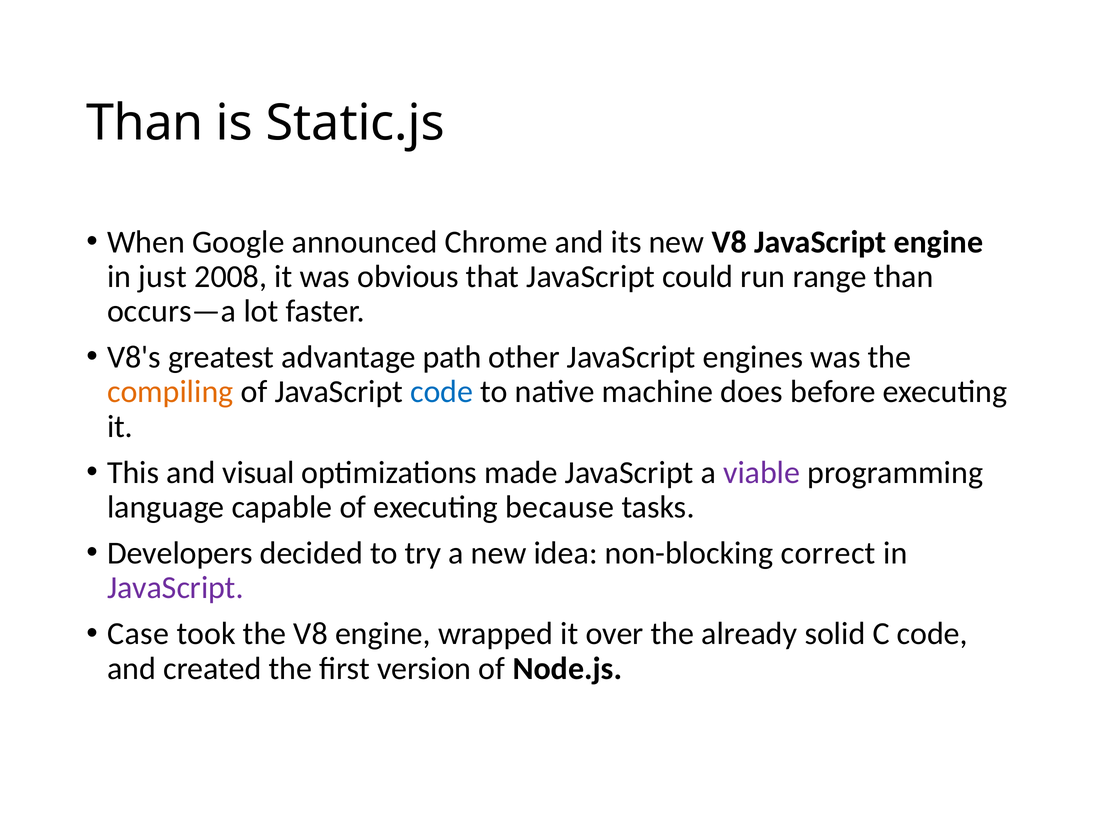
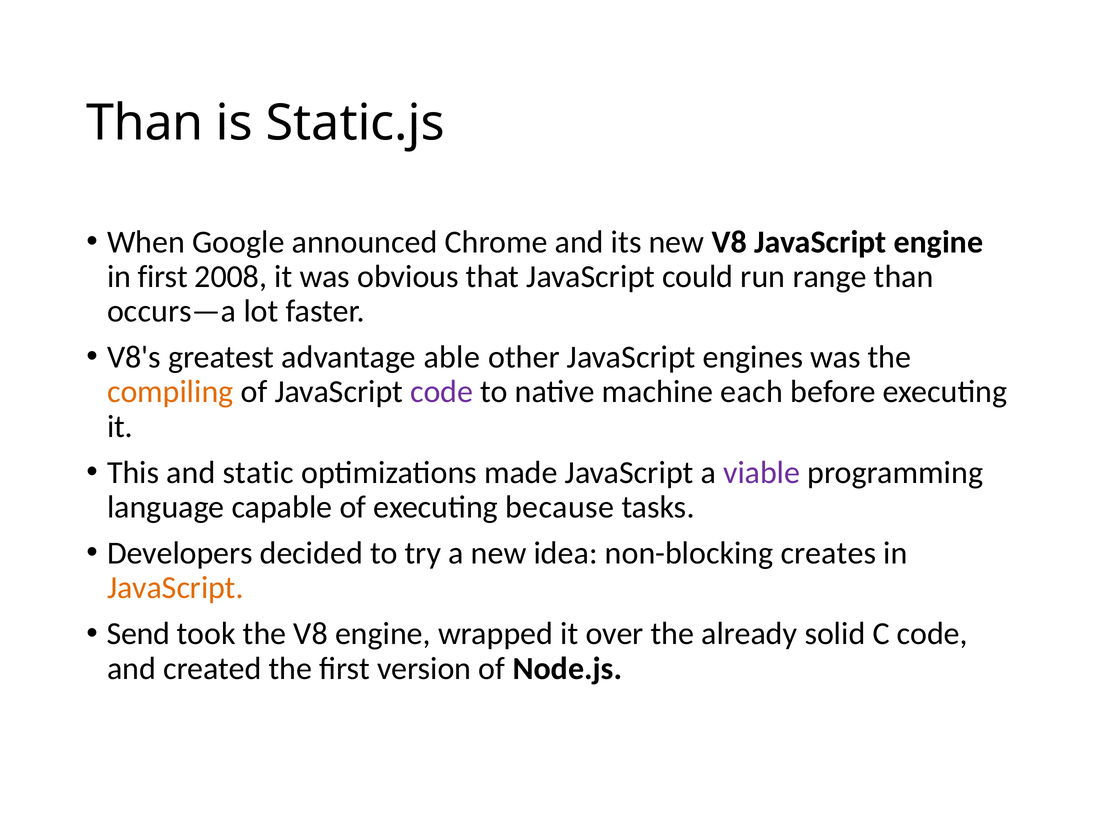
in just: just -> first (163, 276)
path: path -> able (452, 357)
code colour: blue -> purple (442, 392)
does: does -> each (752, 392)
visual: visual -> static (258, 472)
correct: correct -> creates (828, 553)
JavaScript colour: purple -> orange (175, 587)
Case: Case -> Send (138, 633)
